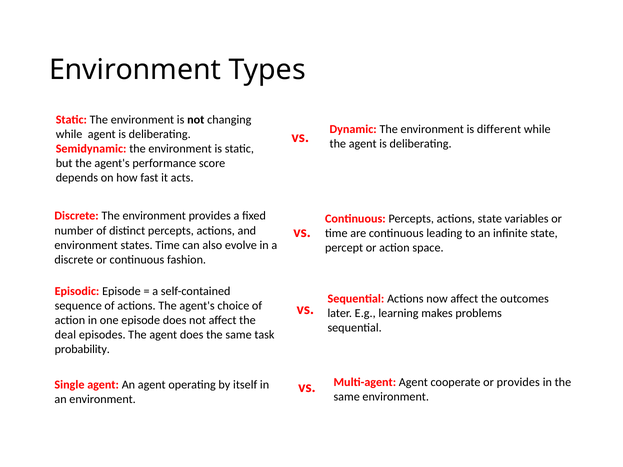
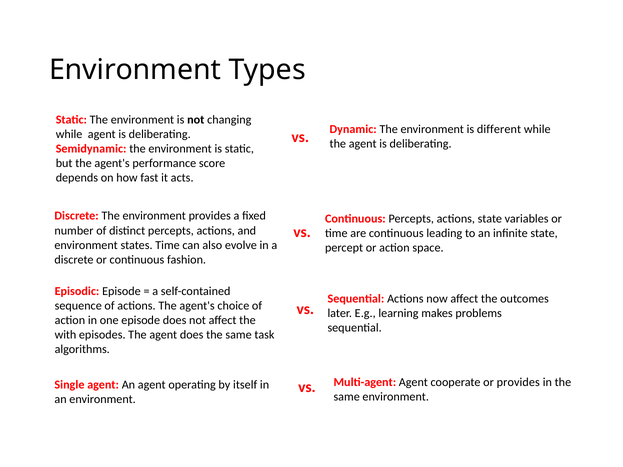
deal: deal -> with (65, 335)
probability: probability -> algorithms (82, 349)
